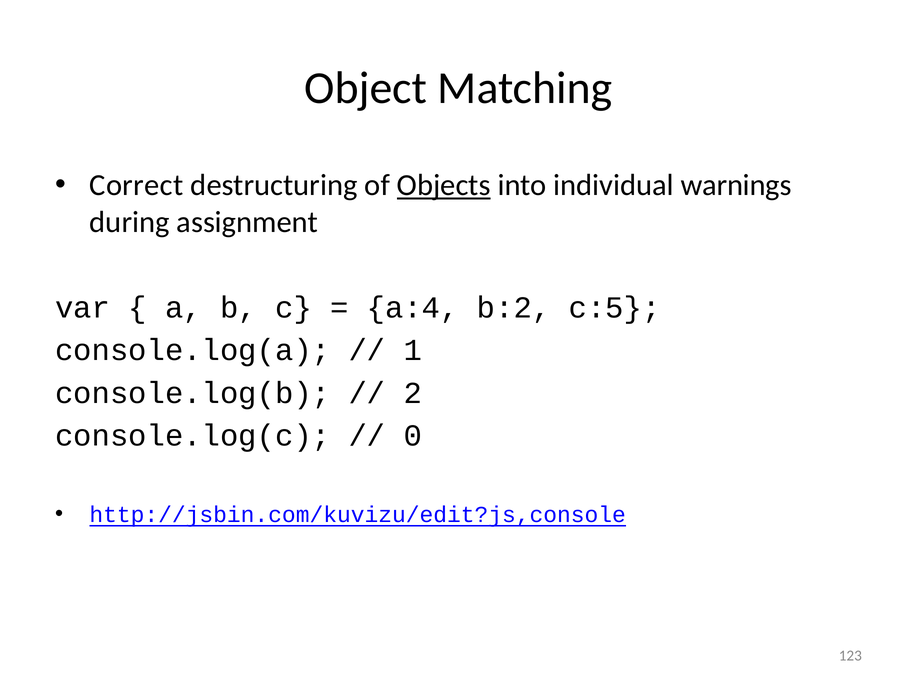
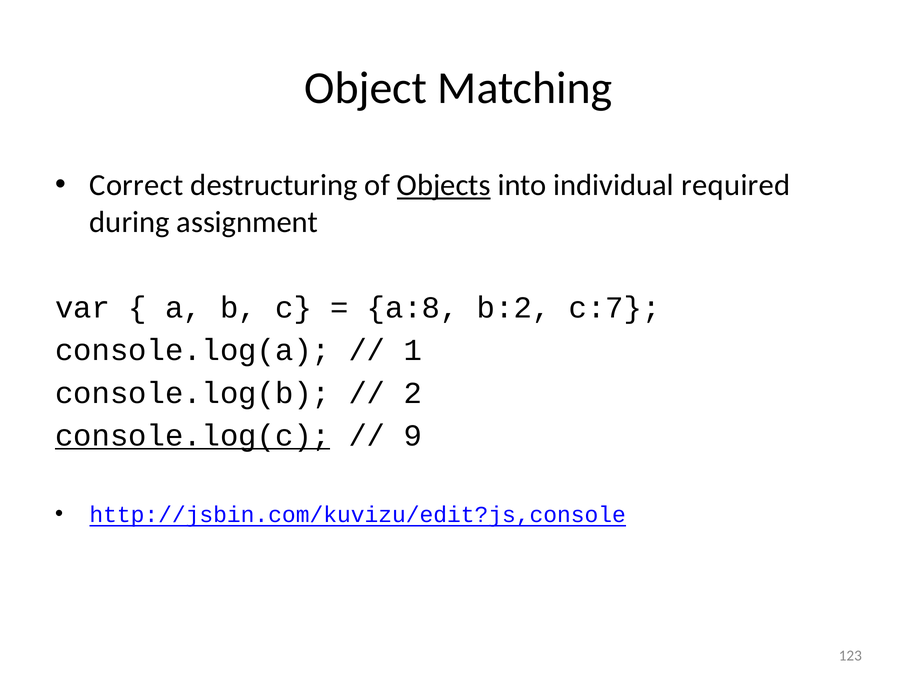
warnings: warnings -> required (736, 186)
a:4: a:4 -> a:8 (413, 308)
c:5: c:5 -> c:7 (615, 308)
console.log(c underline: none -> present (193, 436)
0: 0 -> 9 (413, 436)
